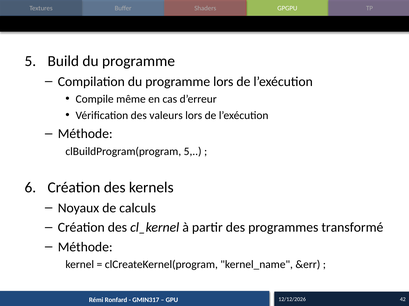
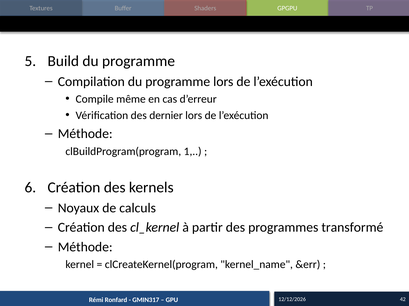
valeurs: valeurs -> dernier (166, 116)
clBuildProgram(program 5: 5 -> 1 (193, 152)
